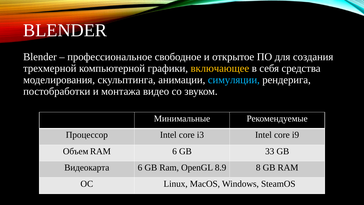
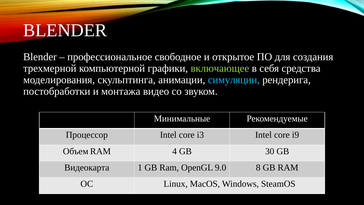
включающее colour: yellow -> light green (220, 68)
RAM 6: 6 -> 4 (175, 151)
33: 33 -> 30 (270, 151)
Видеокарта 6: 6 -> 1 (140, 167)
8.9: 8.9 -> 9.0 (221, 167)
